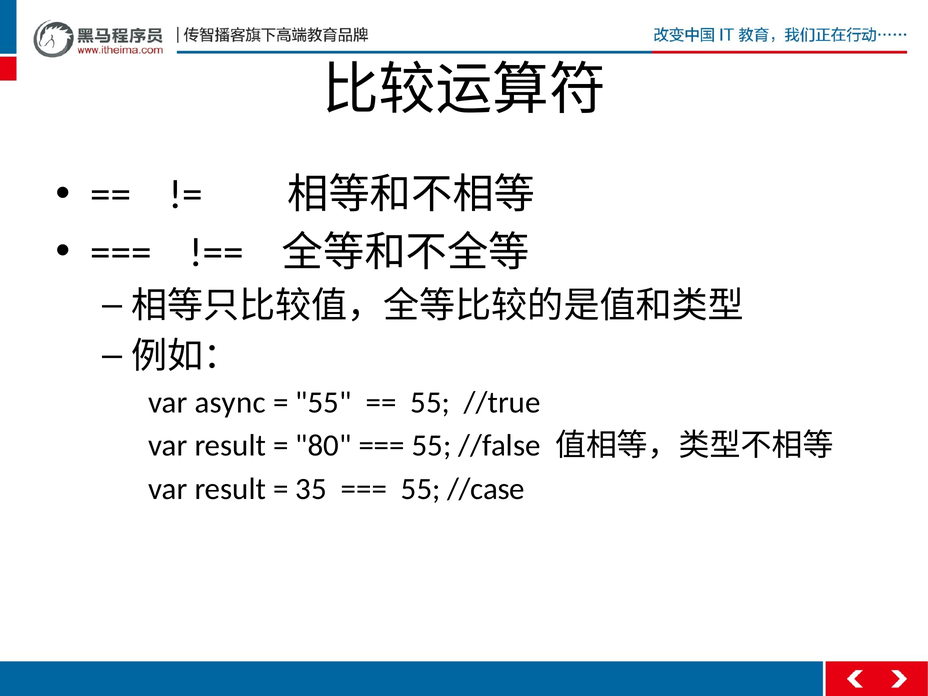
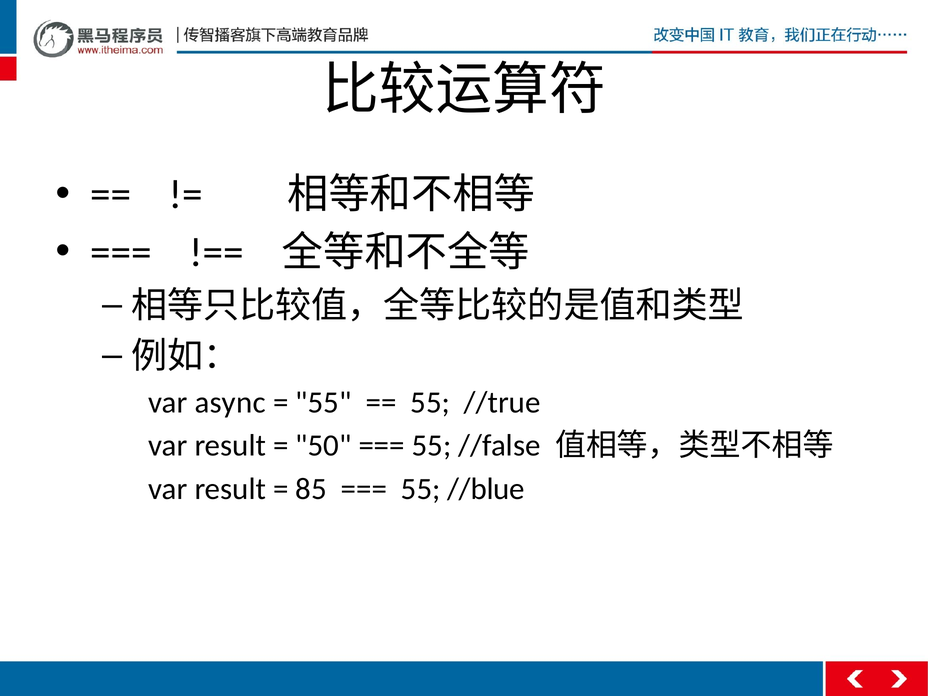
80: 80 -> 50 (323, 446)
35: 35 -> 85 (311, 489)
//case: //case -> //blue (486, 489)
